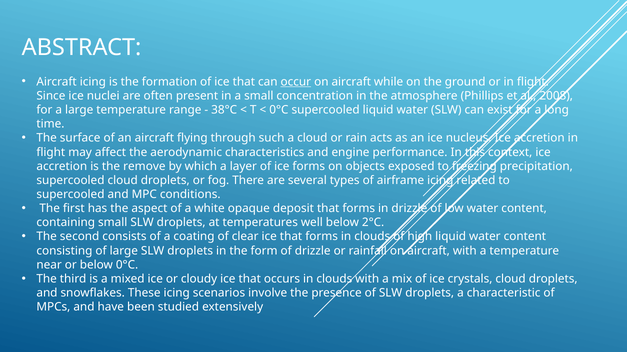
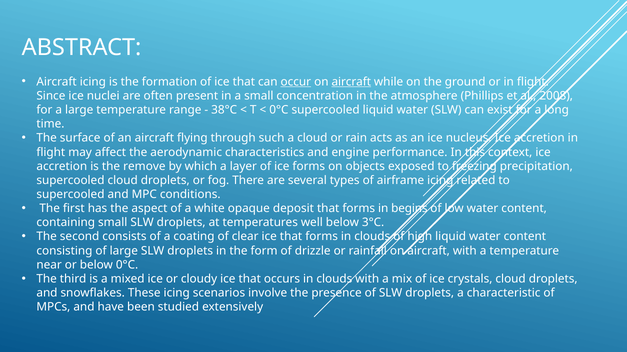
aircraft underline: none -> present (351, 82)
in drizzle: drizzle -> begins (409, 209)
2°C: 2°C -> 3°C (373, 223)
